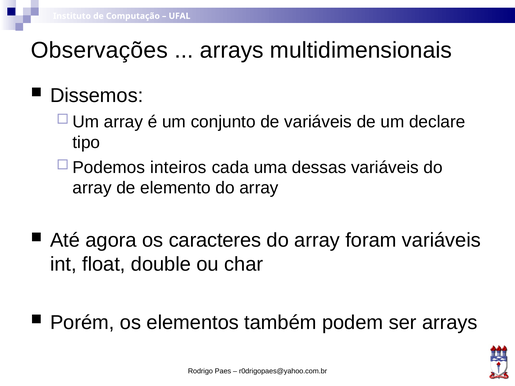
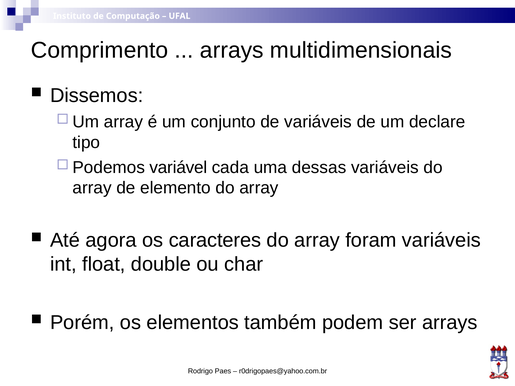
Observações: Observações -> Comprimento (100, 50)
inteiros: inteiros -> variável (178, 167)
